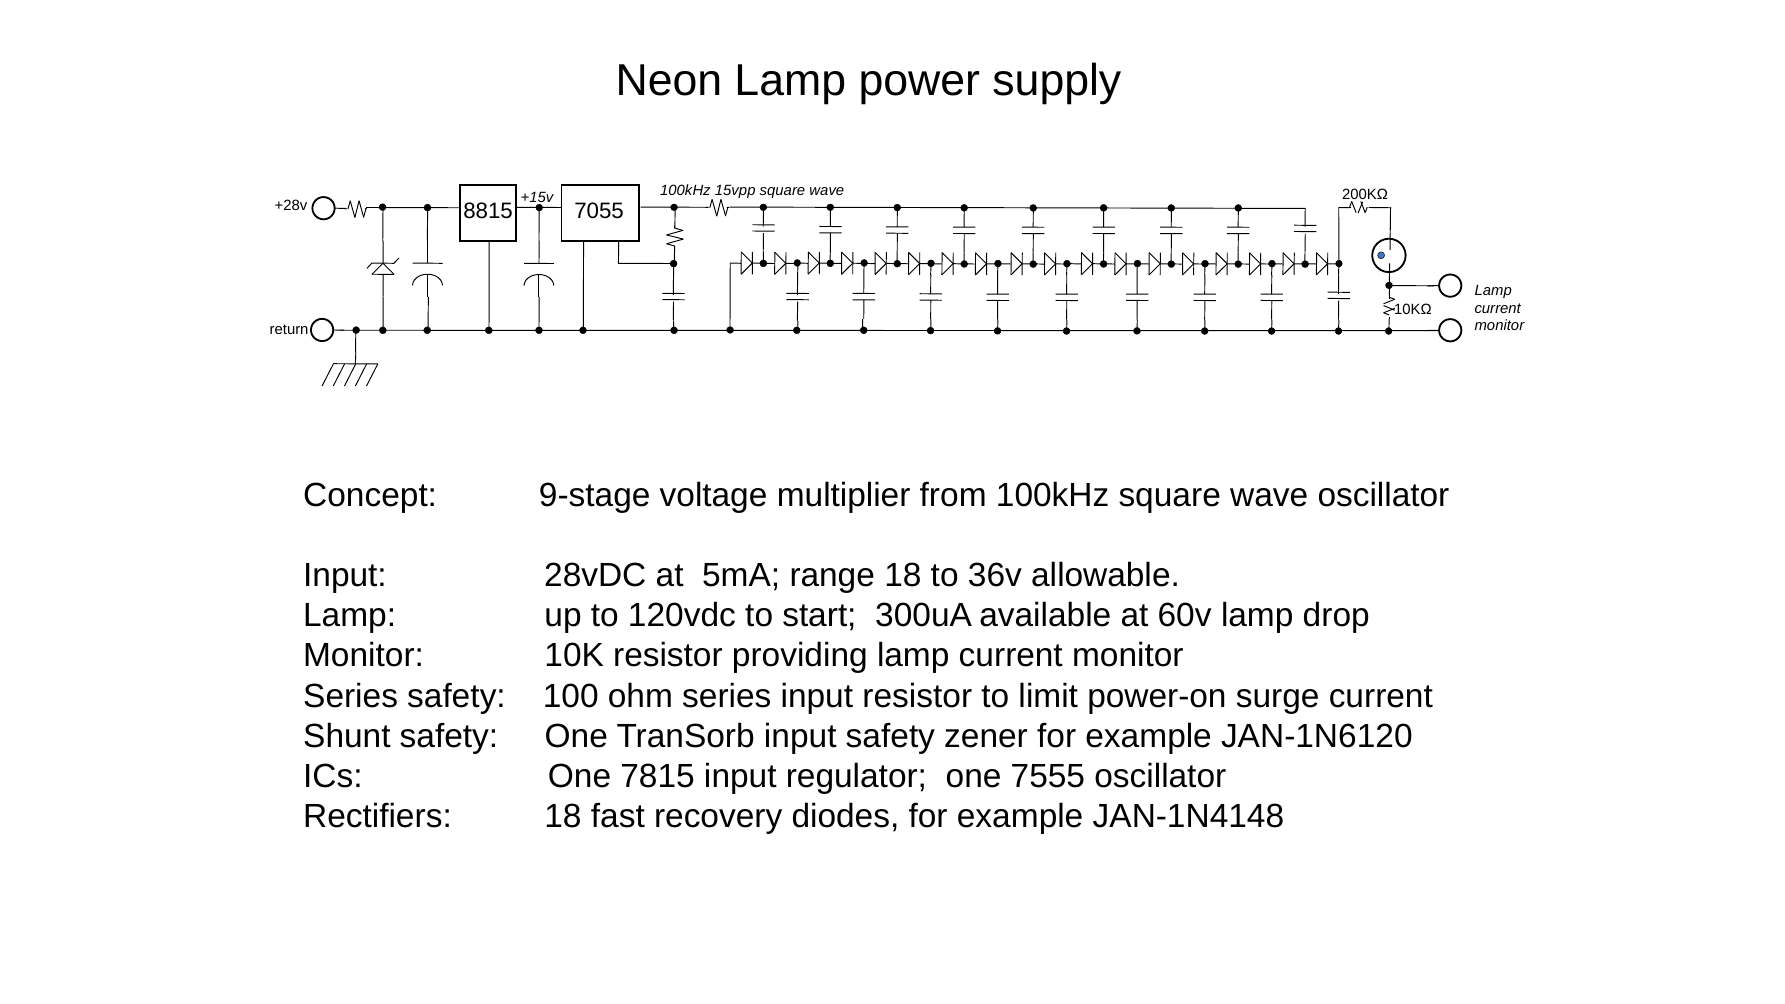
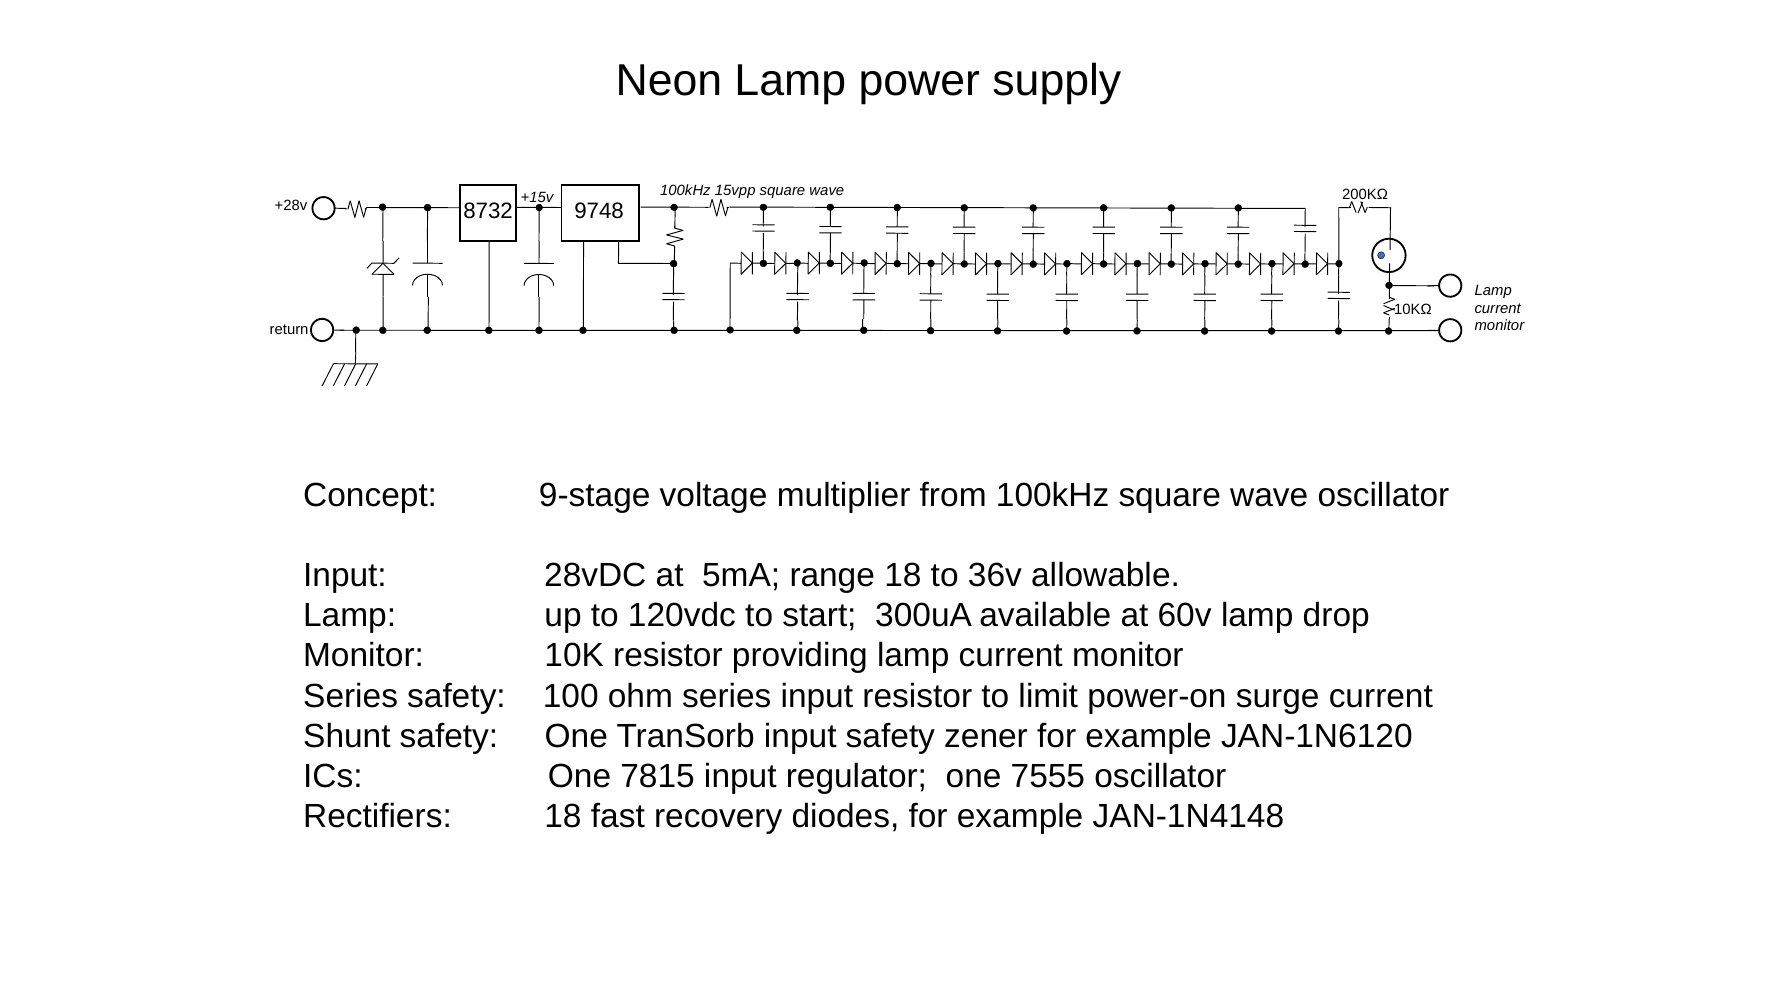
7055: 7055 -> 9748 (599, 211)
8815: 8815 -> 8732 (488, 211)
